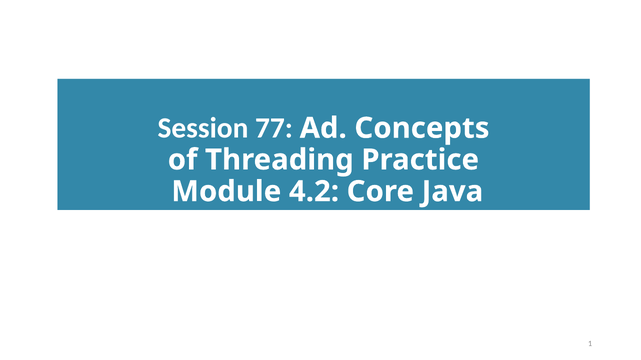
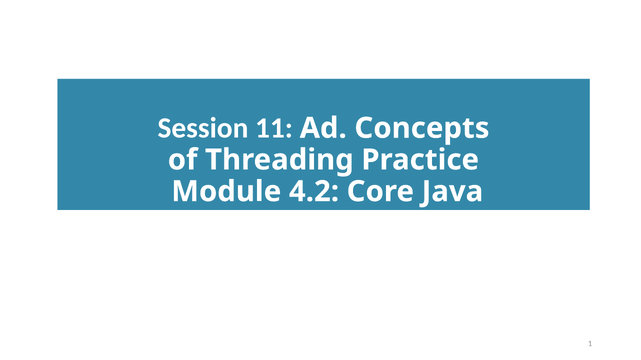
77: 77 -> 11 (274, 128)
